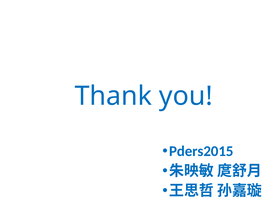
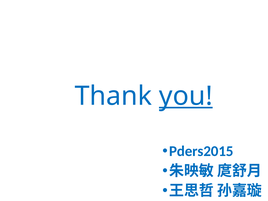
you underline: none -> present (186, 96)
